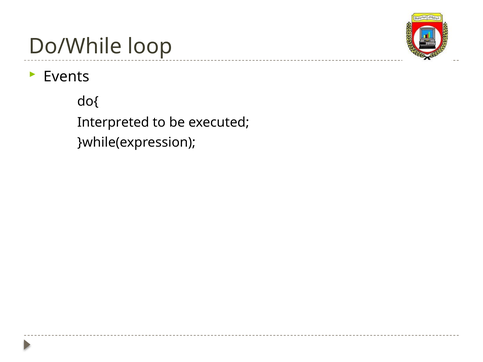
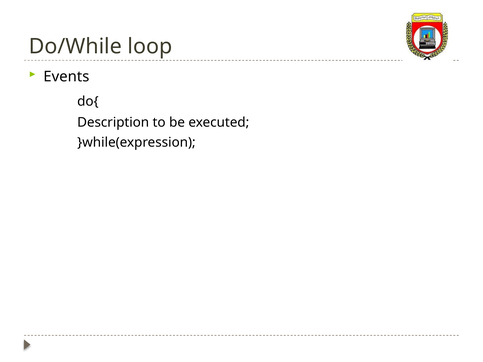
Interpreted: Interpreted -> Description (113, 122)
